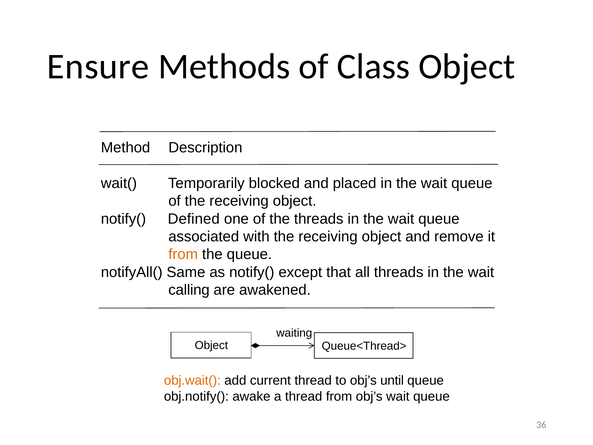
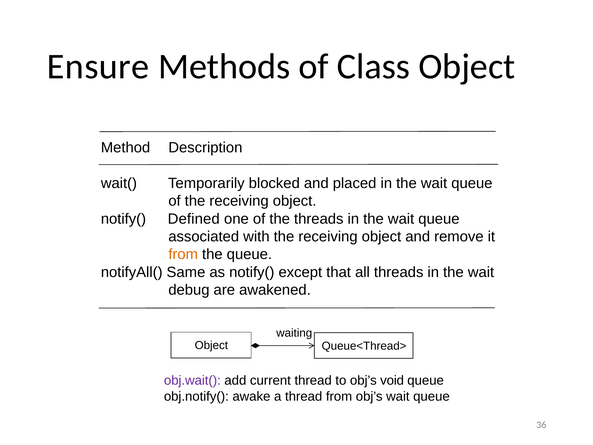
calling: calling -> debug (189, 290)
obj.wait( colour: orange -> purple (192, 380)
until: until -> void (392, 380)
